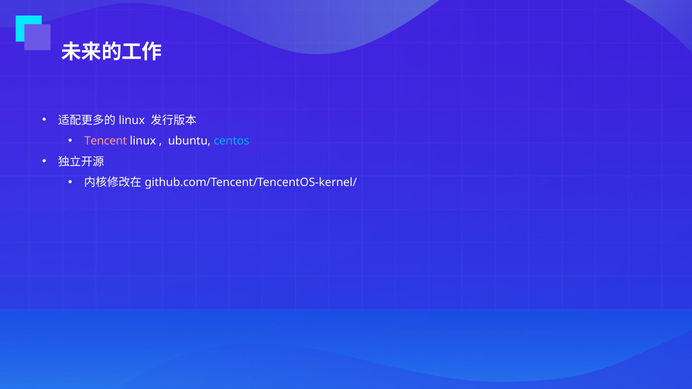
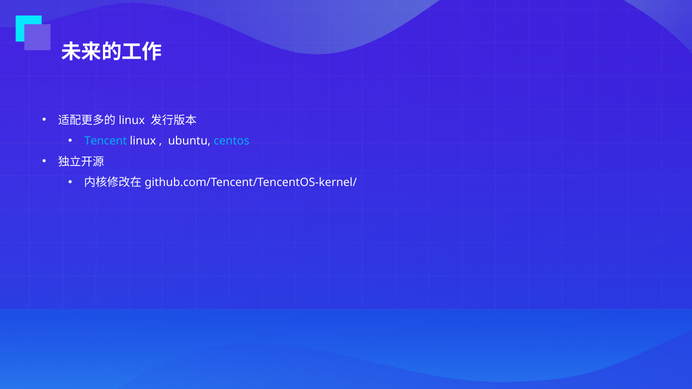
Tencent colour: pink -> light blue (106, 141)
